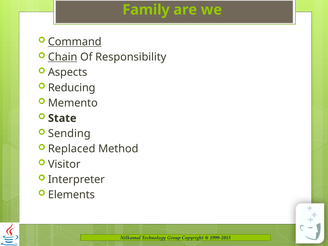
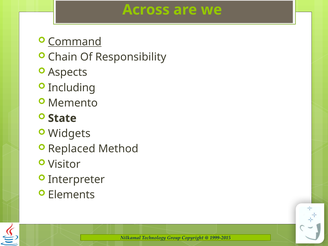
Family: Family -> Across (146, 10)
Chain underline: present -> none (63, 57)
Reducing: Reducing -> Including (72, 88)
Sending: Sending -> Widgets (69, 134)
